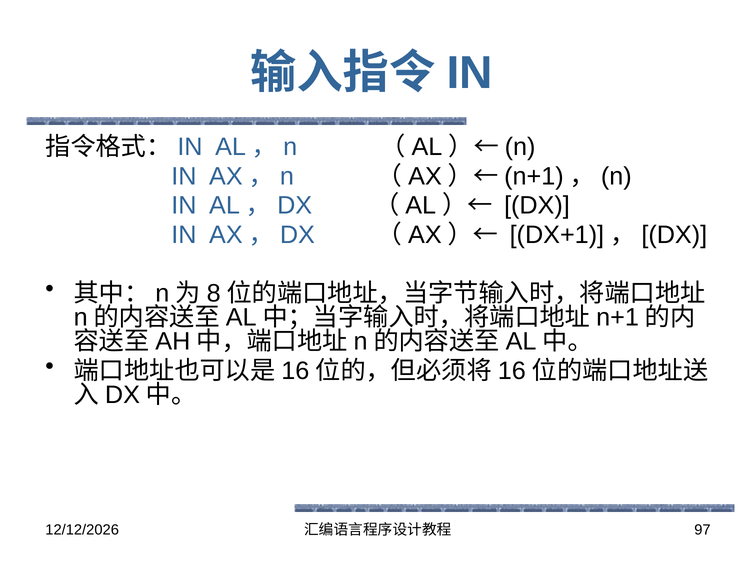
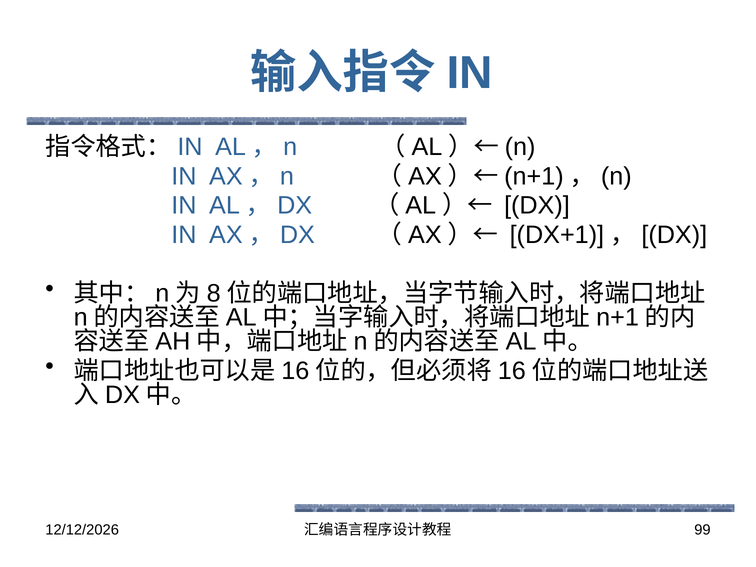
97: 97 -> 99 (702, 530)
